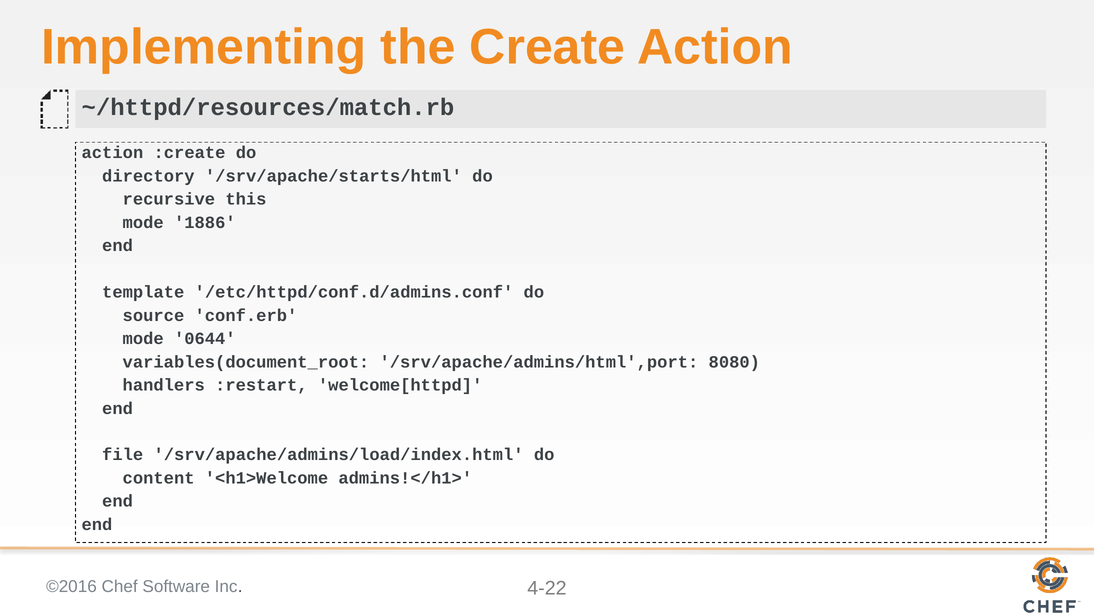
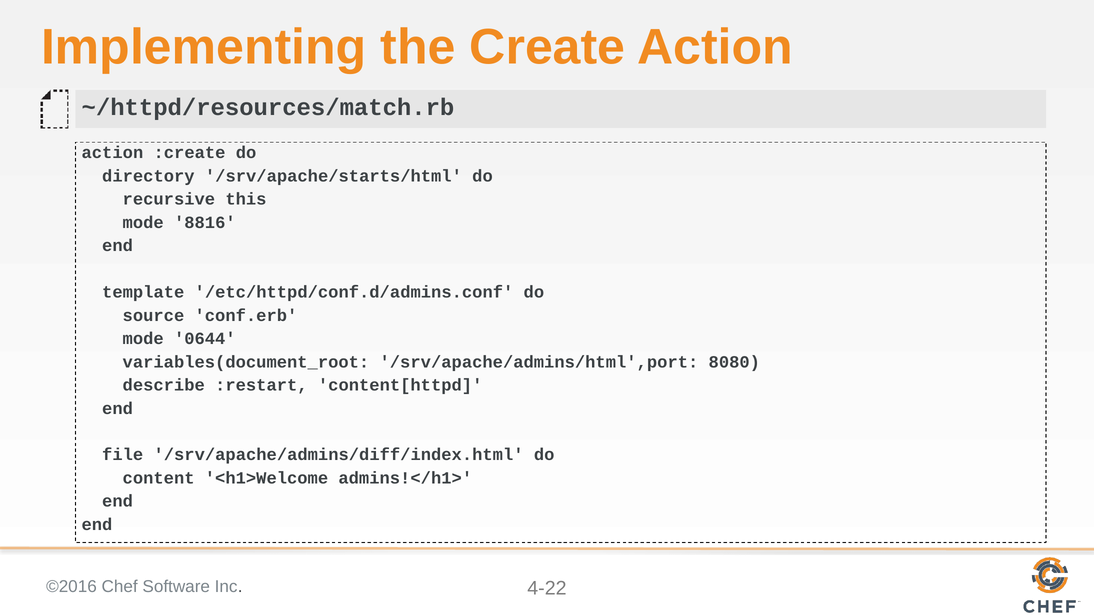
1886: 1886 -> 8816 (205, 223)
handlers: handlers -> describe (164, 385)
welcome[httpd: welcome[httpd -> content[httpd (400, 385)
/srv/apache/admins/load/index.html: /srv/apache/admins/load/index.html -> /srv/apache/admins/diff/index.html (339, 455)
